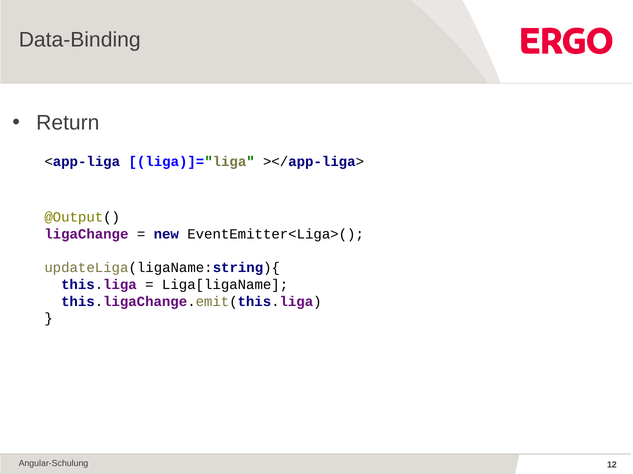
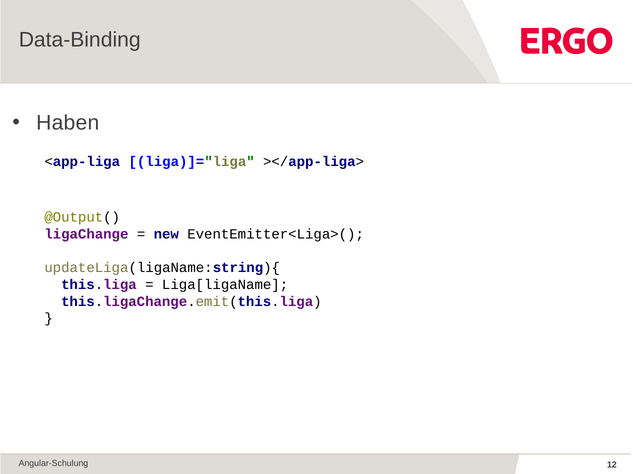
Return: Return -> Haben (68, 123)
